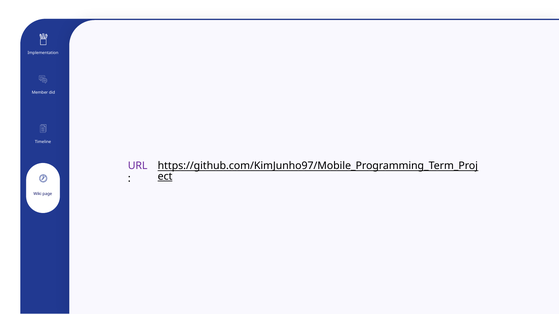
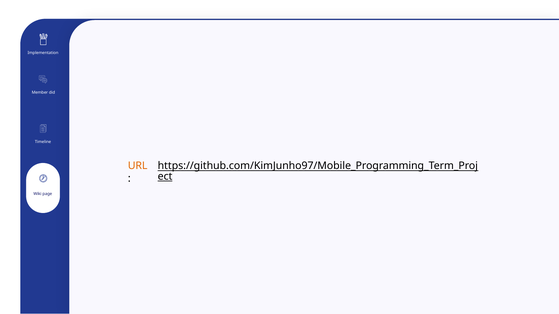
URL colour: purple -> orange (138, 166)
